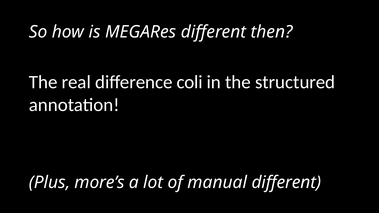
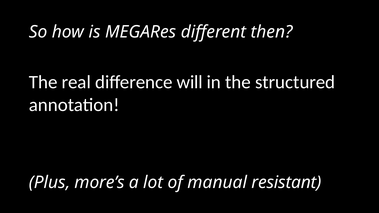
coli: coli -> will (190, 82)
manual different: different -> resistant (286, 183)
